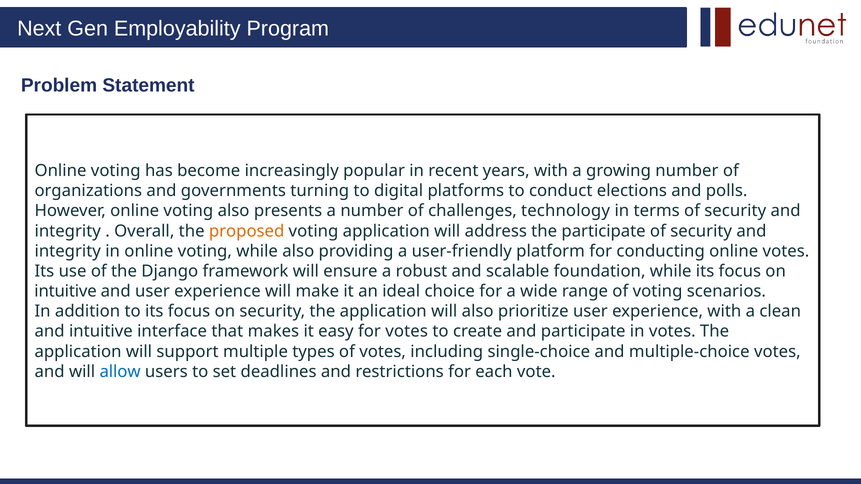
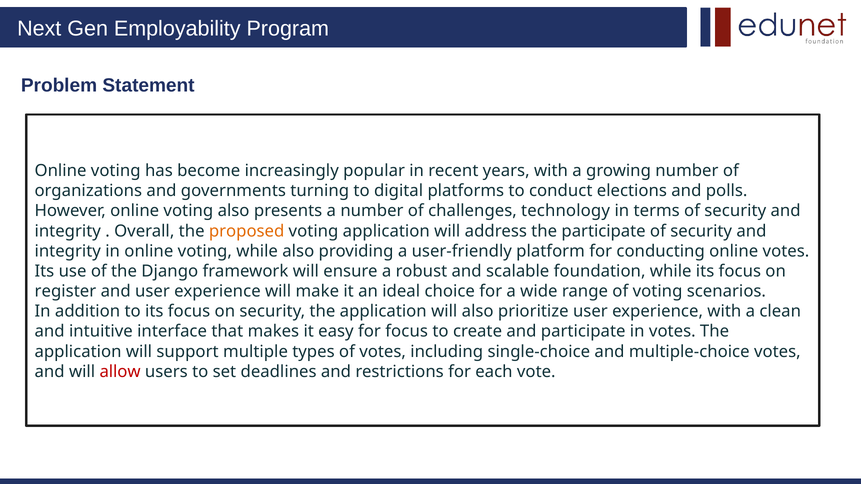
intuitive: intuitive -> register (65, 291)
for votes: votes -> focus (407, 332)
allow colour: blue -> red (120, 372)
